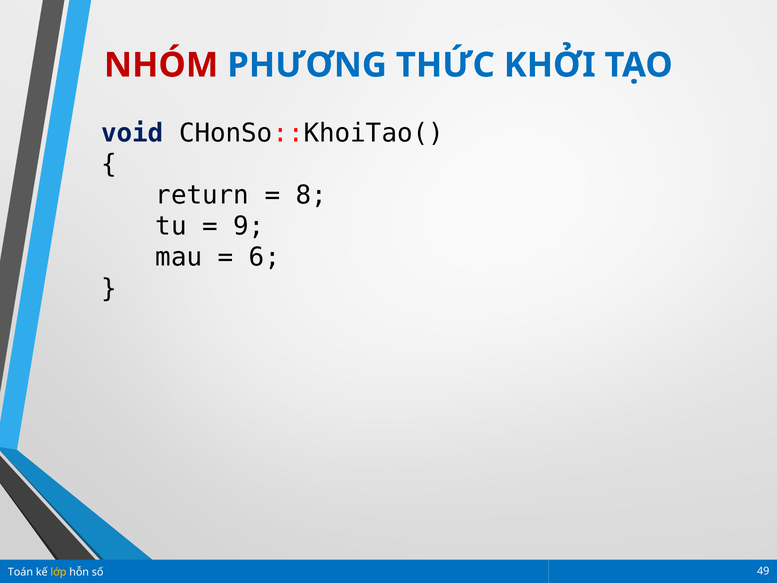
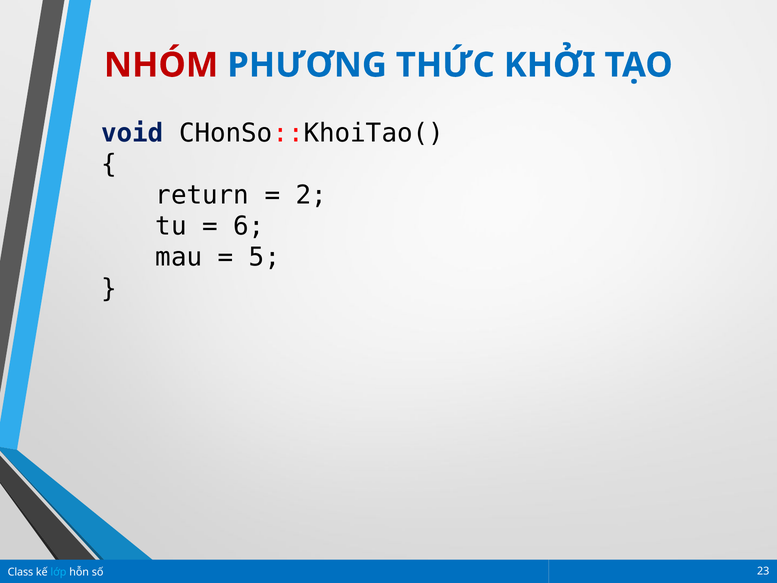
8: 8 -> 2 (311, 195)
9: 9 -> 6 (249, 226)
6: 6 -> 5 (265, 257)
Toán: Toán -> Class (20, 572)
lớp colour: yellow -> light blue (58, 572)
49: 49 -> 23 (763, 571)
